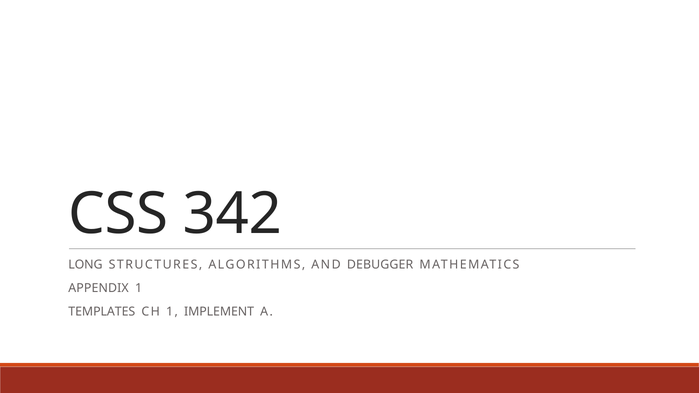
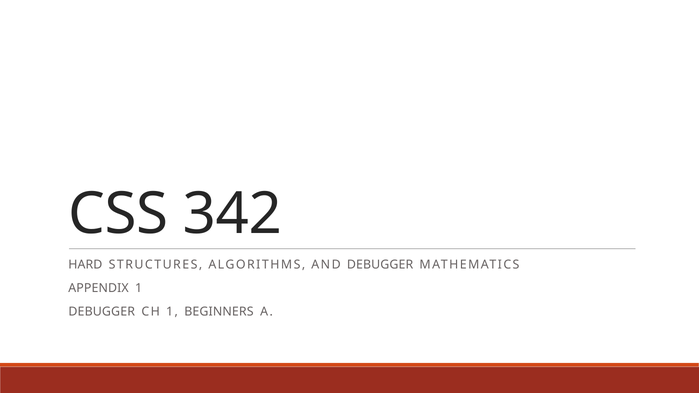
LONG: LONG -> HARD (85, 265)
TEMPLATES: TEMPLATES -> DEBUGGER (102, 312)
IMPLEMENT: IMPLEMENT -> BEGINNERS (219, 312)
